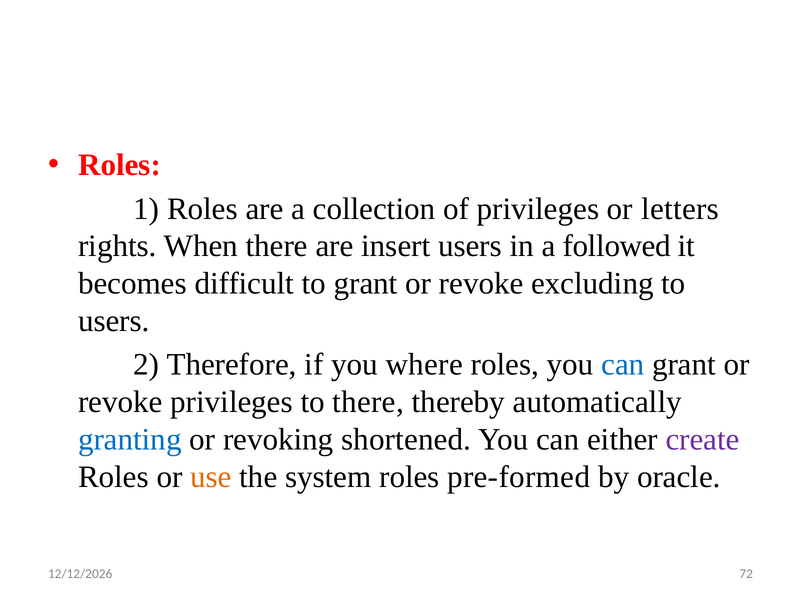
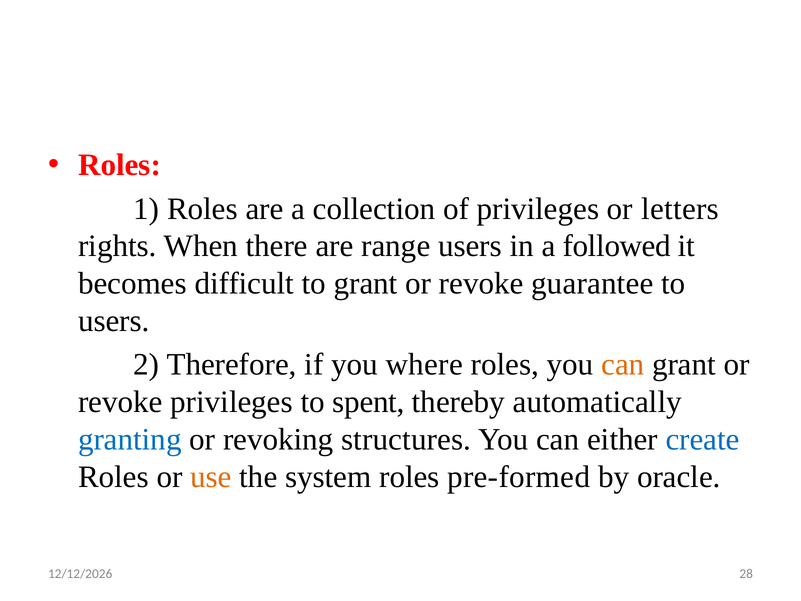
insert: insert -> range (396, 246)
excluding: excluding -> guarantee (592, 284)
can colour: blue -> orange (623, 365)
to there: there -> spent (368, 402)
shortened: shortened -> structures (406, 439)
create colour: purple -> blue (703, 439)
72: 72 -> 28 (746, 574)
